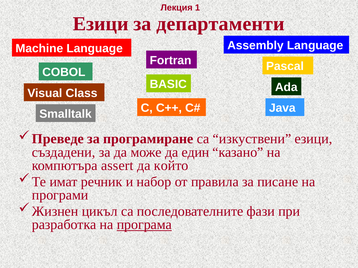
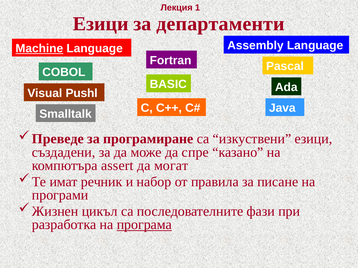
Machine underline: none -> present (39, 49)
Class: Class -> Pushl (82, 93)
един: един -> спре (195, 153)
който: който -> могат (171, 166)
